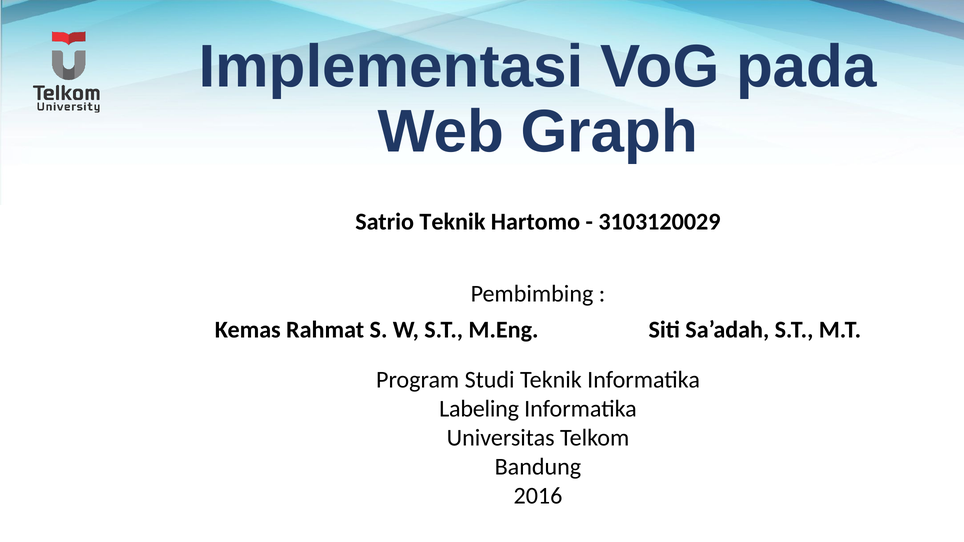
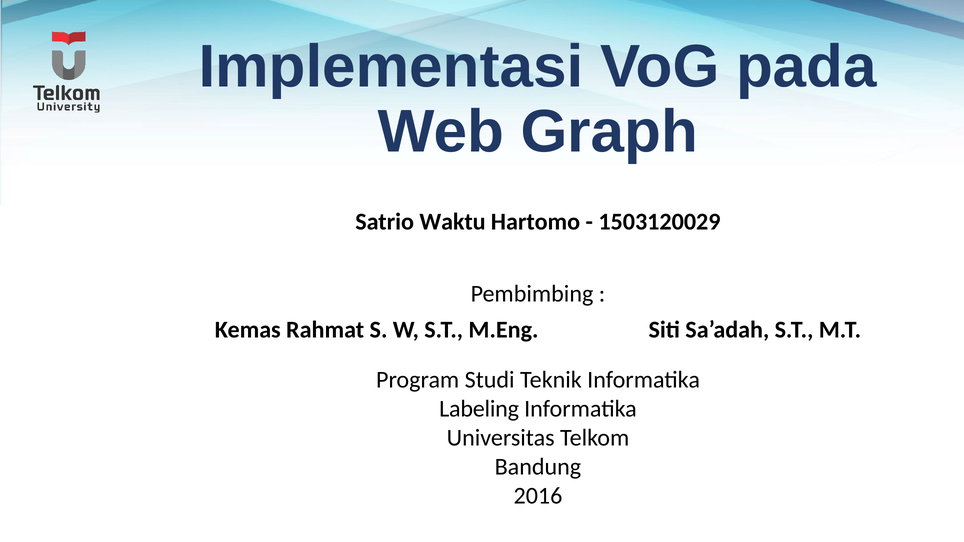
Satrio Teknik: Teknik -> Waktu (453, 222)
3103120029: 3103120029 -> 1503120029 (659, 222)
